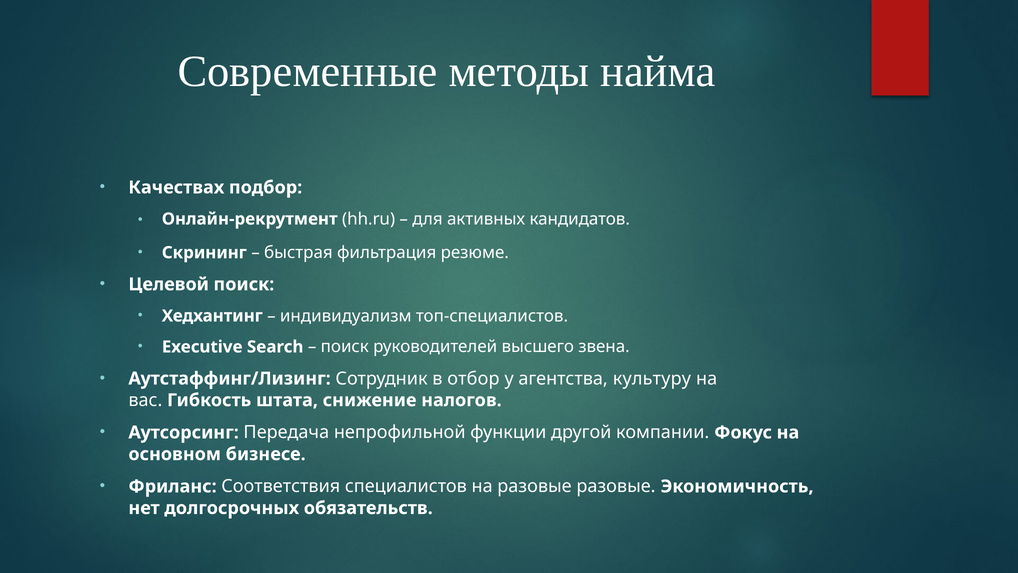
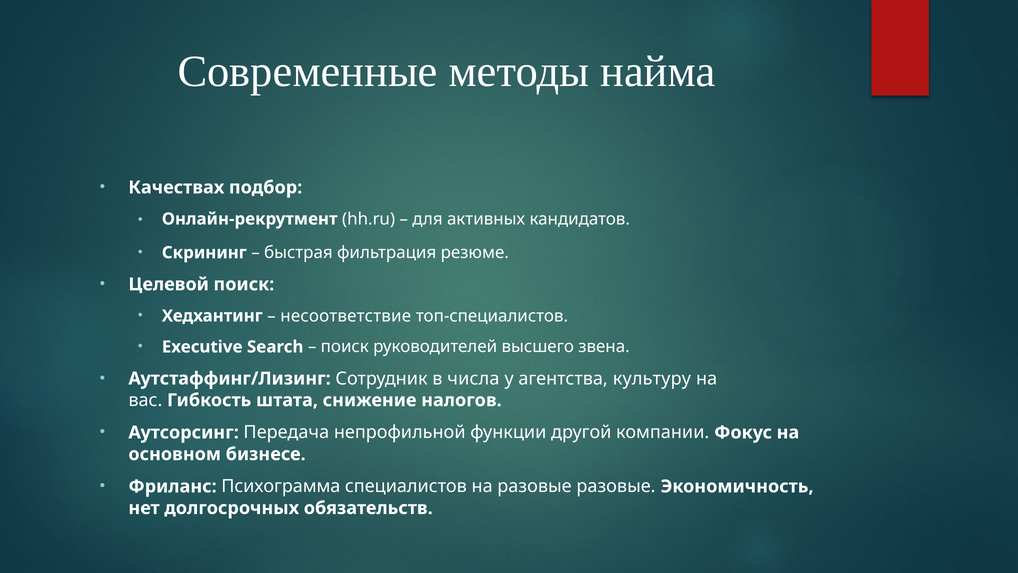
индивидуализм: индивидуализм -> несоответствие (346, 316)
отбор: отбор -> числа (473, 378)
Соответствия: Соответствия -> Психограмма (281, 486)
